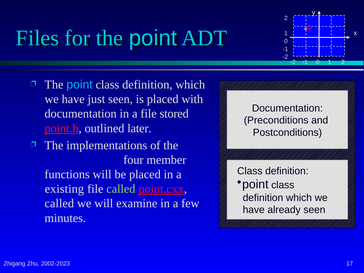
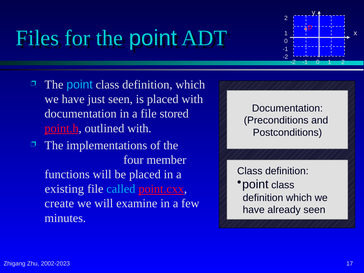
outlined later: later -> with (139, 128)
called colour: light green -> light blue (121, 189)
called: called -> create (59, 203)
